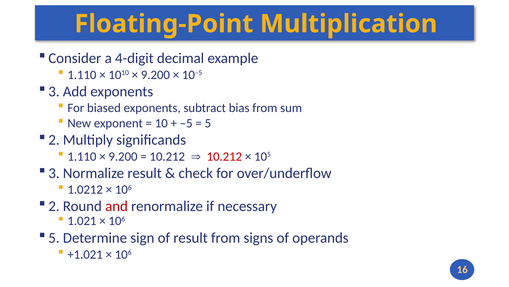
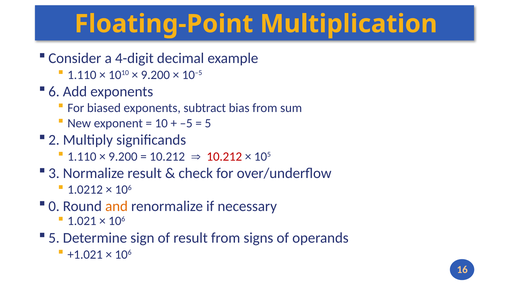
3: 3 -> 6 (54, 91)
2: 2 -> 0 (54, 206)
and colour: red -> orange (117, 206)
